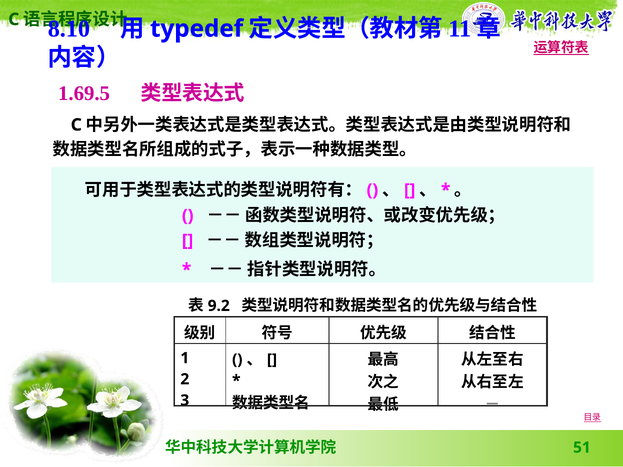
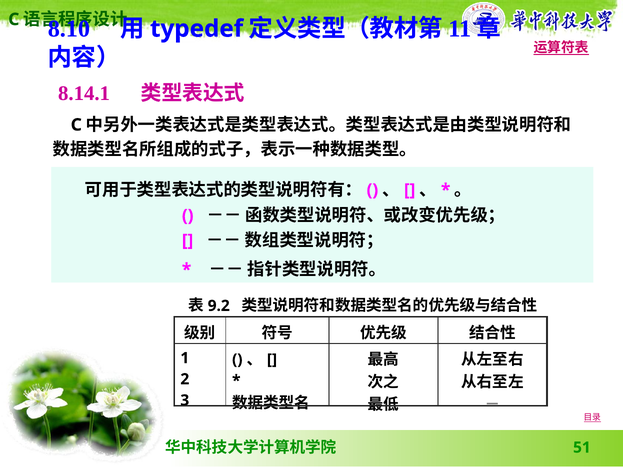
1.69.5: 1.69.5 -> 8.14.1 (84, 94)
